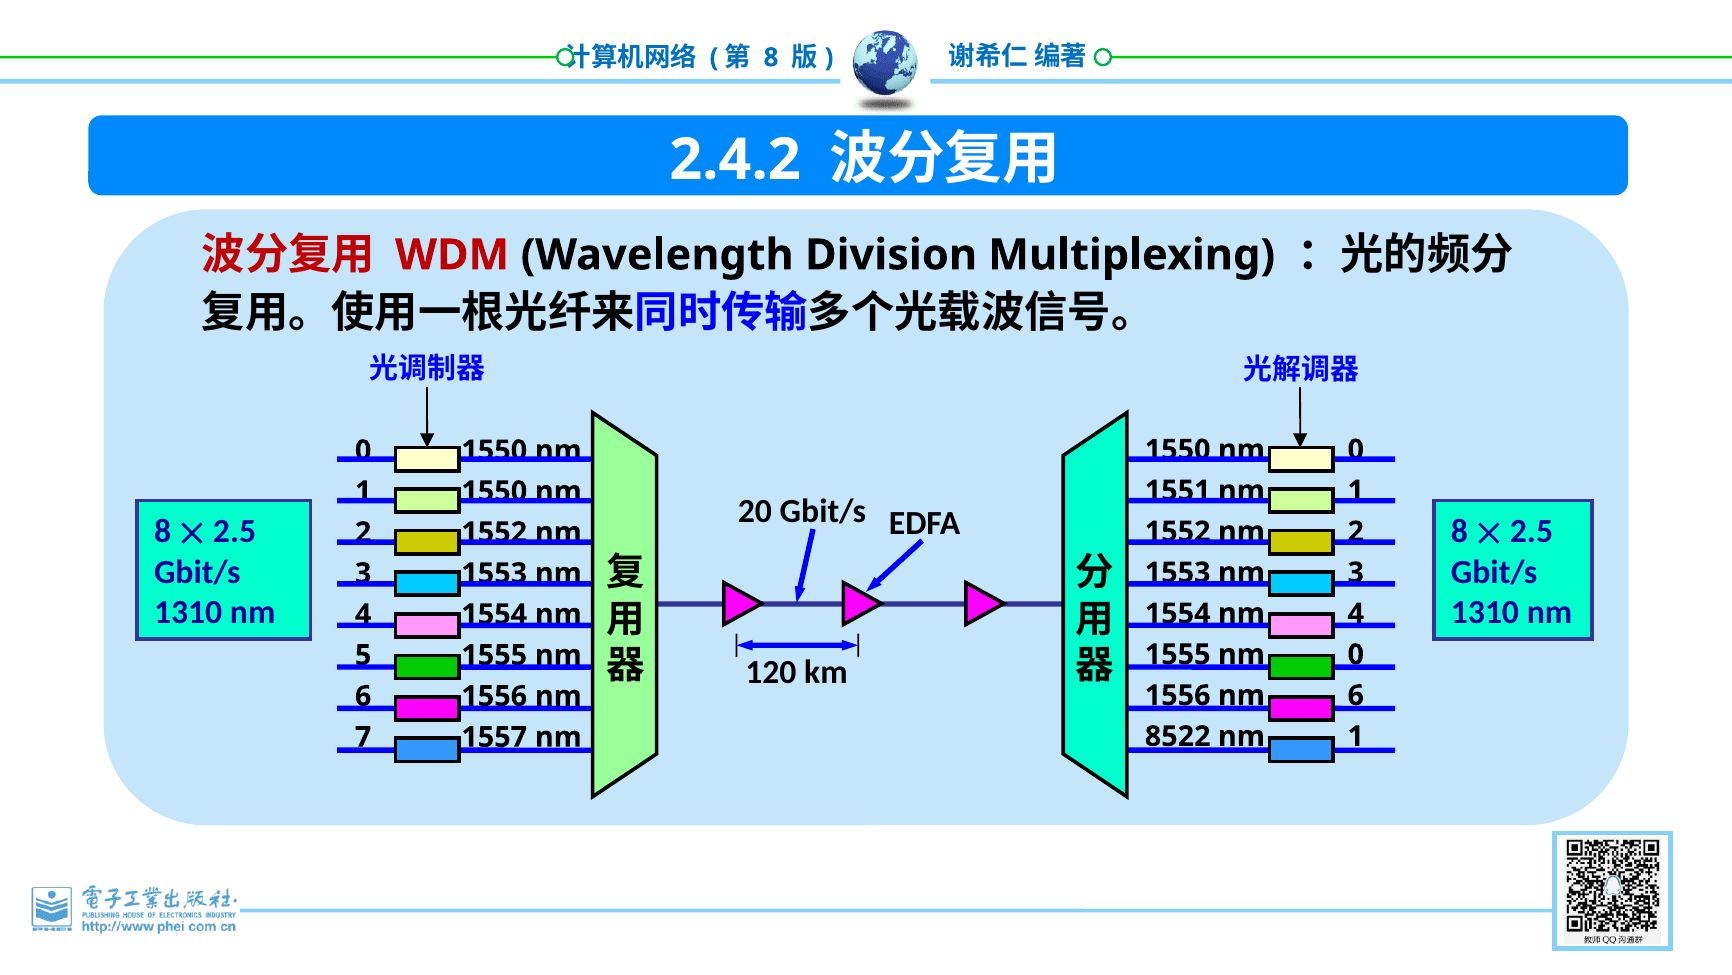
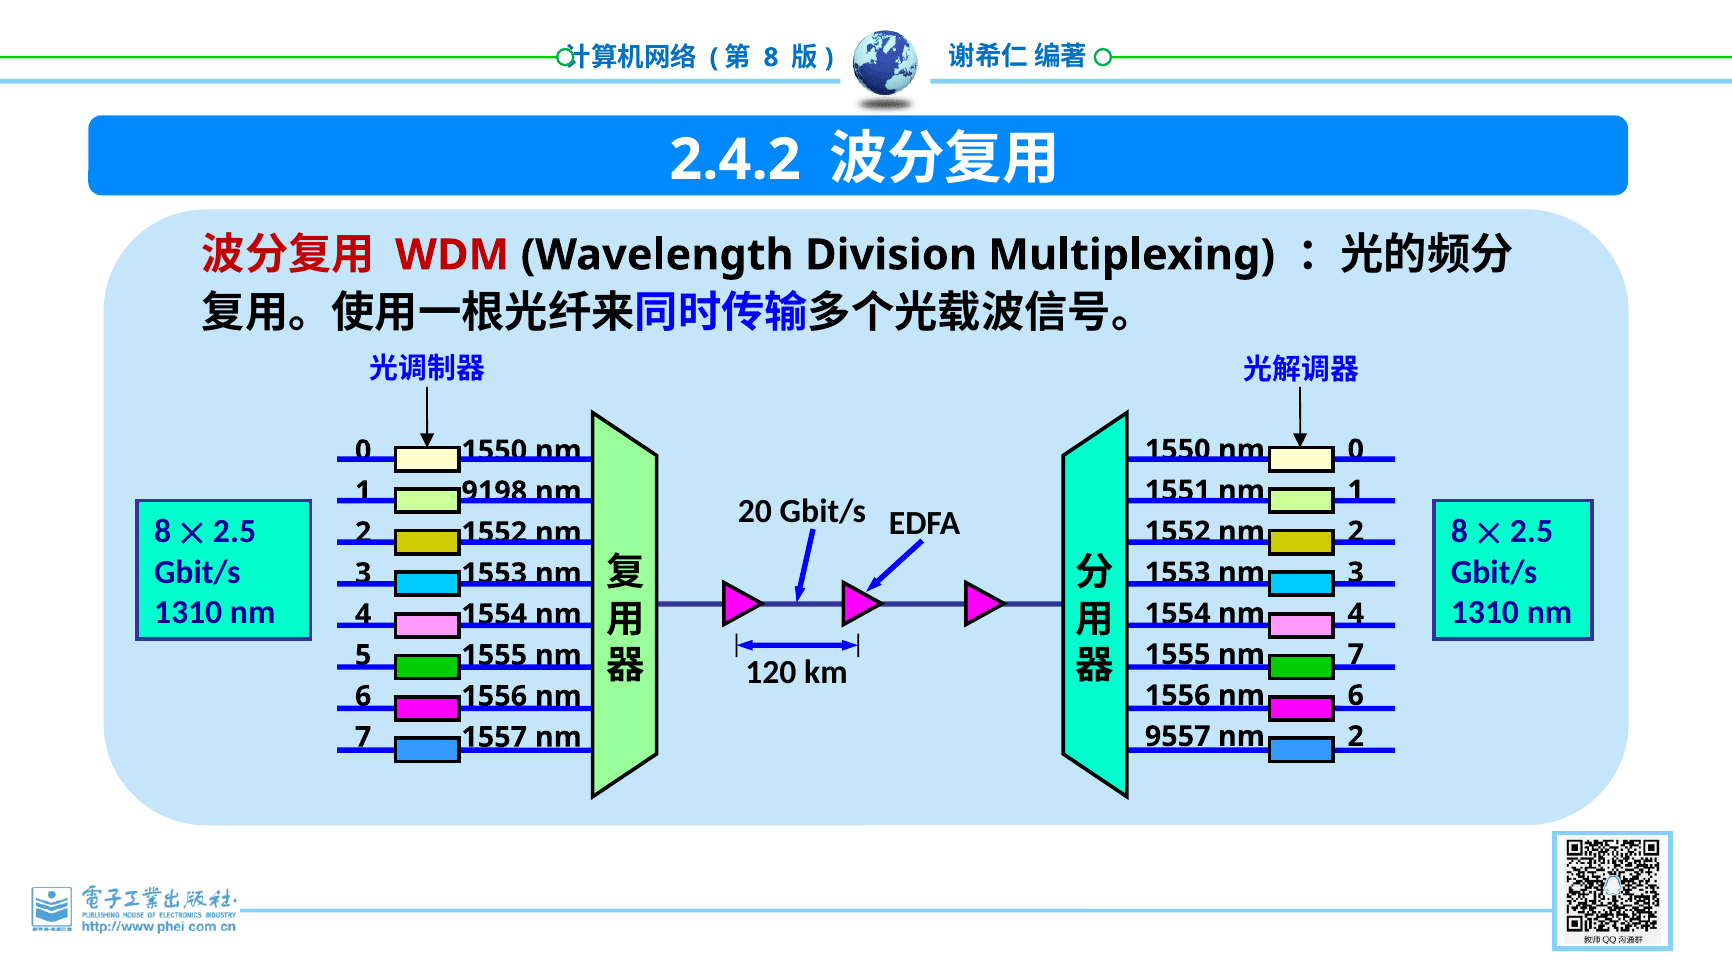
1 1550: 1550 -> 9198 (494, 491)
1555 nm 0: 0 -> 7 (1356, 654)
8522: 8522 -> 9557 (1178, 736)
1: 1 -> 2 (1356, 736)
